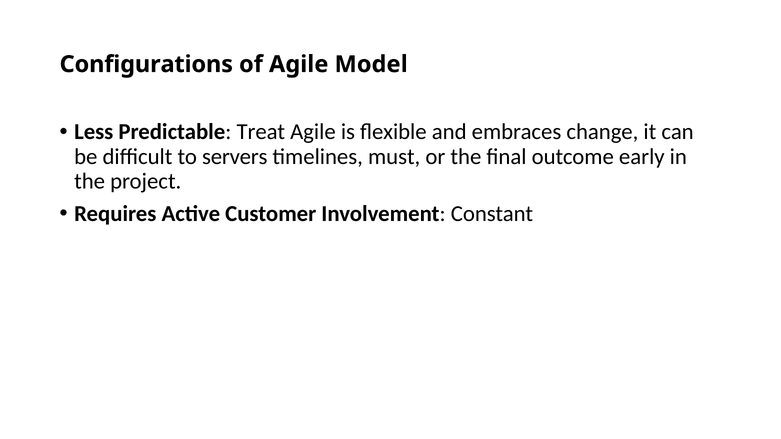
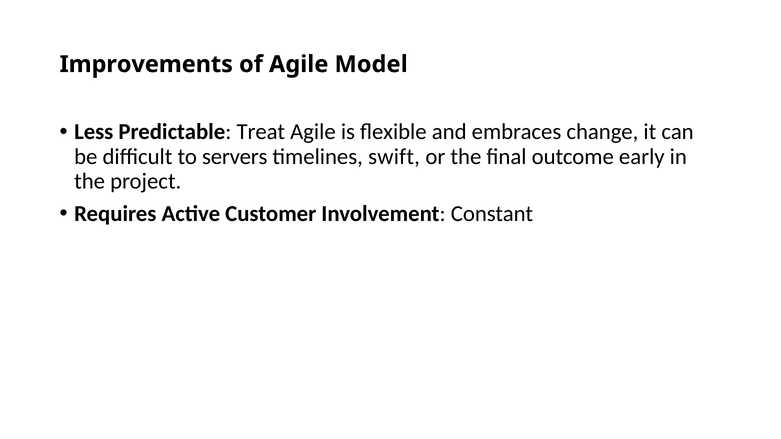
Configurations: Configurations -> Improvements (146, 64)
must: must -> swift (394, 157)
